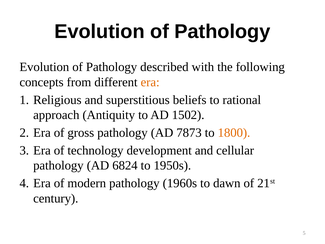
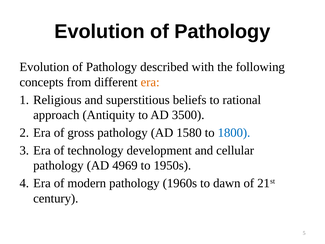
1502: 1502 -> 3500 (188, 115)
7873: 7873 -> 1580 (189, 133)
1800 colour: orange -> blue (234, 133)
6824: 6824 -> 4969 (125, 165)
